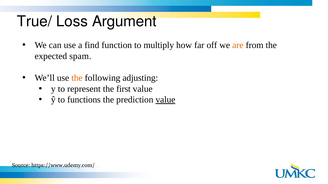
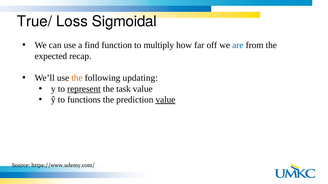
Argument: Argument -> Sigmoidal (124, 22)
are colour: orange -> blue (238, 45)
spam: spam -> recap (80, 56)
adjusting: adjusting -> updating (140, 78)
represent underline: none -> present (84, 89)
first: first -> task (123, 89)
